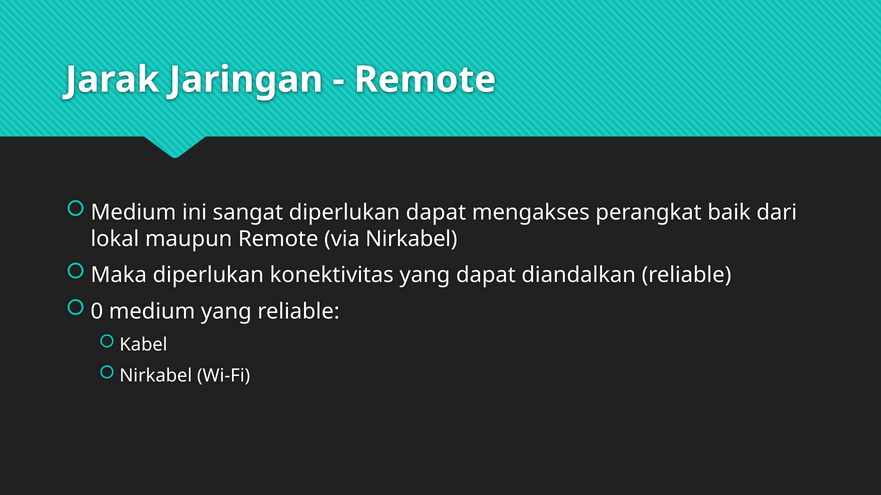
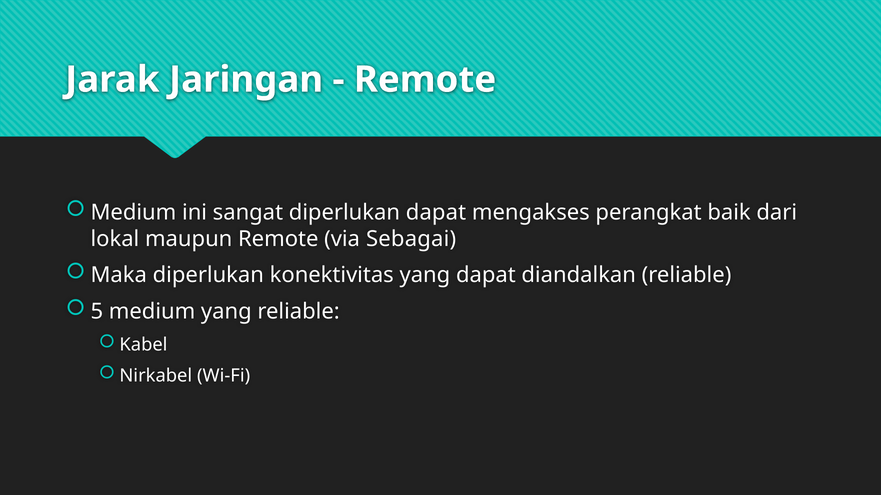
via Nirkabel: Nirkabel -> Sebagai (411, 239)
0: 0 -> 5 (97, 312)
